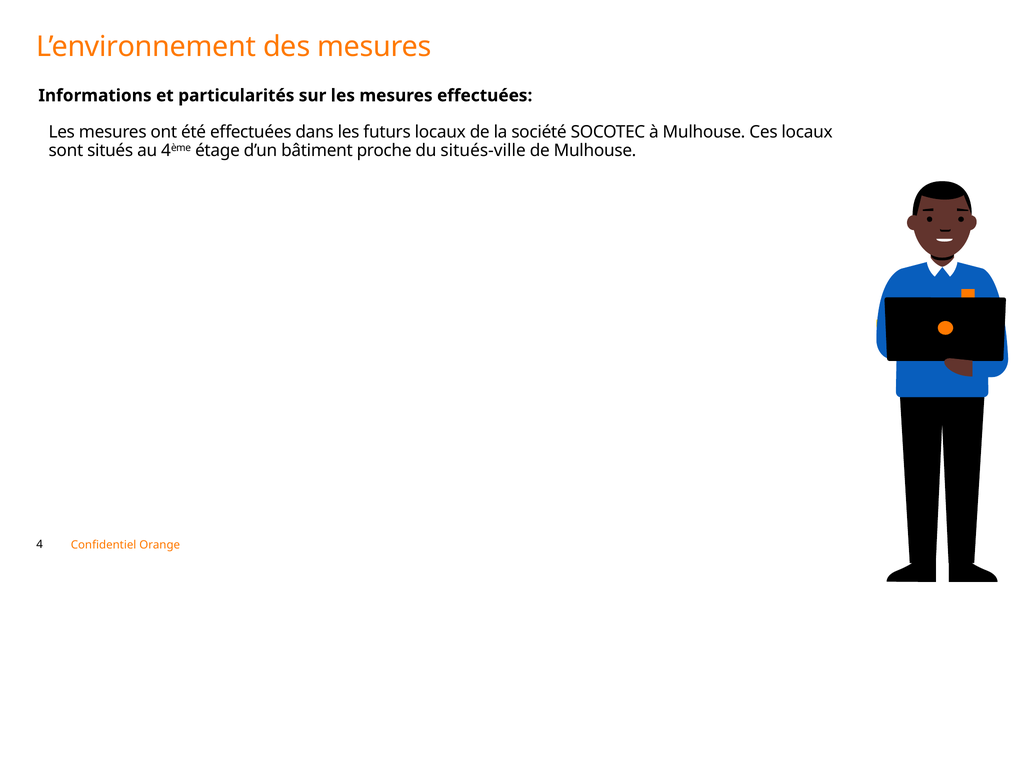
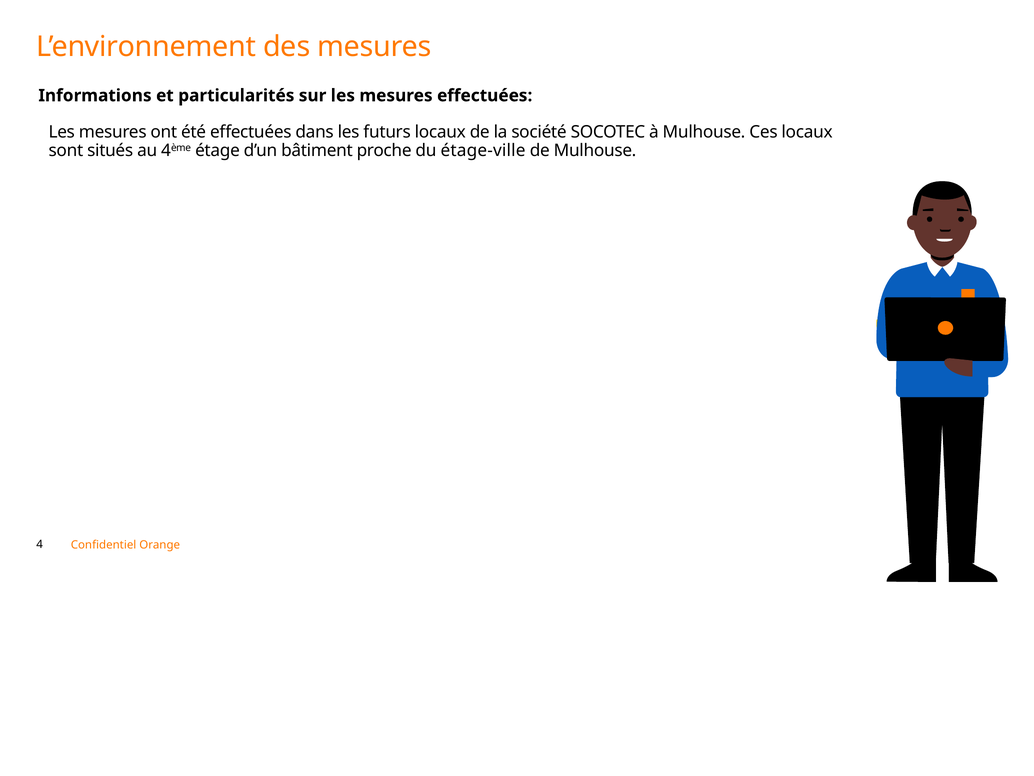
situés-ville: situés-ville -> étage-ville (483, 151)
